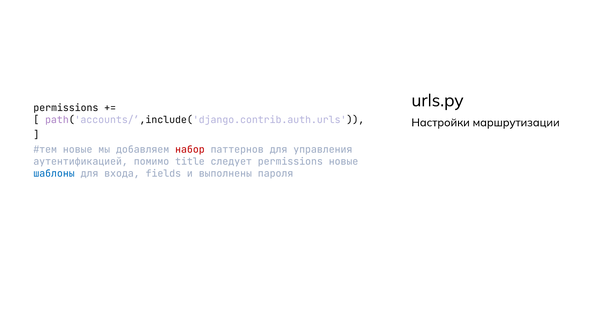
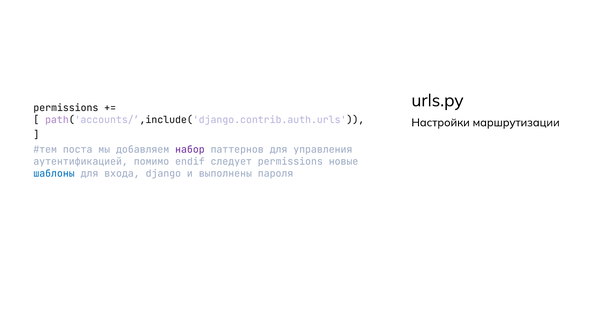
новые: новые -> поста (78, 150)
набор colour: red -> purple (190, 150)
title: title -> endif (190, 161)
fields: fields -> django (163, 173)
